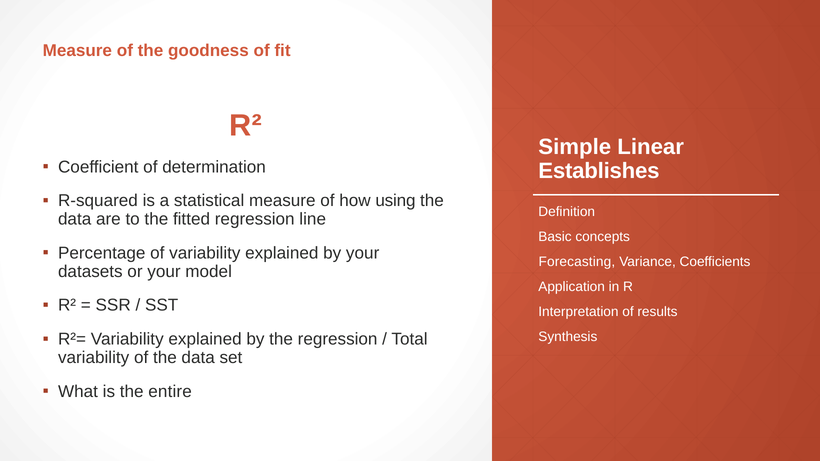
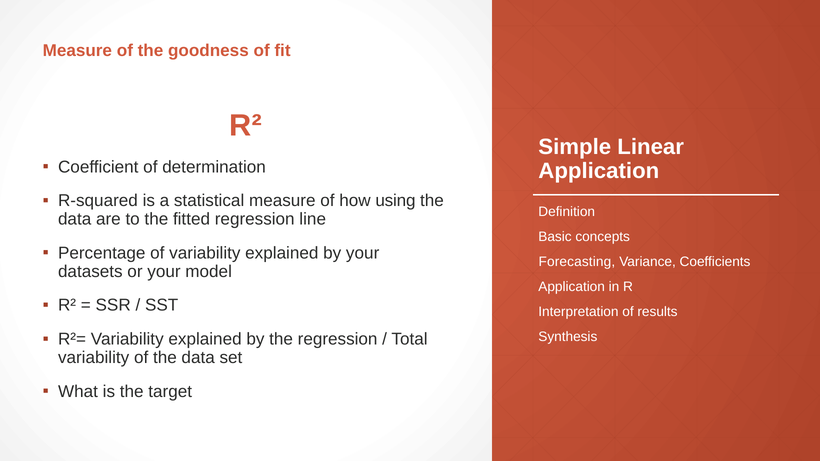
Establishes: Establishes -> Application (599, 171)
entire: entire -> target (170, 392)
